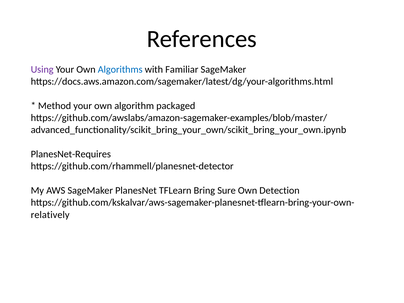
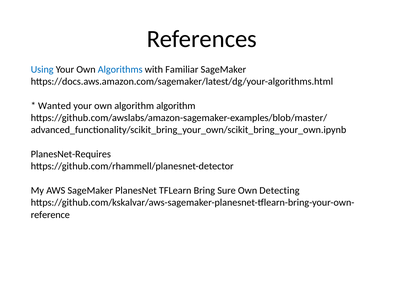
Using colour: purple -> blue (42, 69)
Method: Method -> Wanted (55, 106)
algorithm packaged: packaged -> algorithm (176, 106)
Detection: Detection -> Detecting (279, 191)
relatively: relatively -> reference (50, 215)
